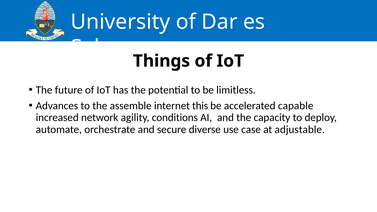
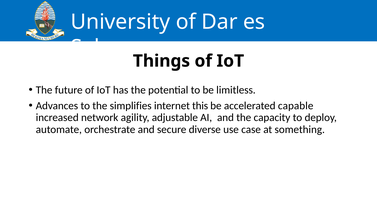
assemble: assemble -> simplifies (131, 106)
conditions: conditions -> adjustable (175, 118)
adjustable: adjustable -> something (300, 130)
